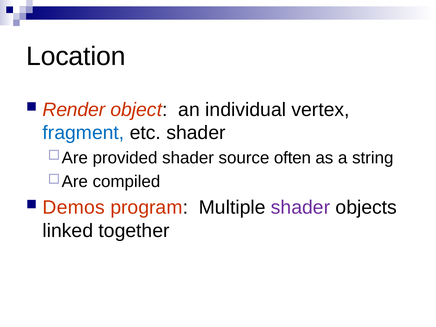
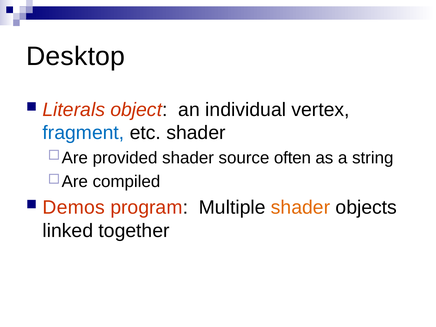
Location: Location -> Desktop (76, 56)
Render: Render -> Literals (74, 110)
shader colour: purple -> orange (301, 208)
